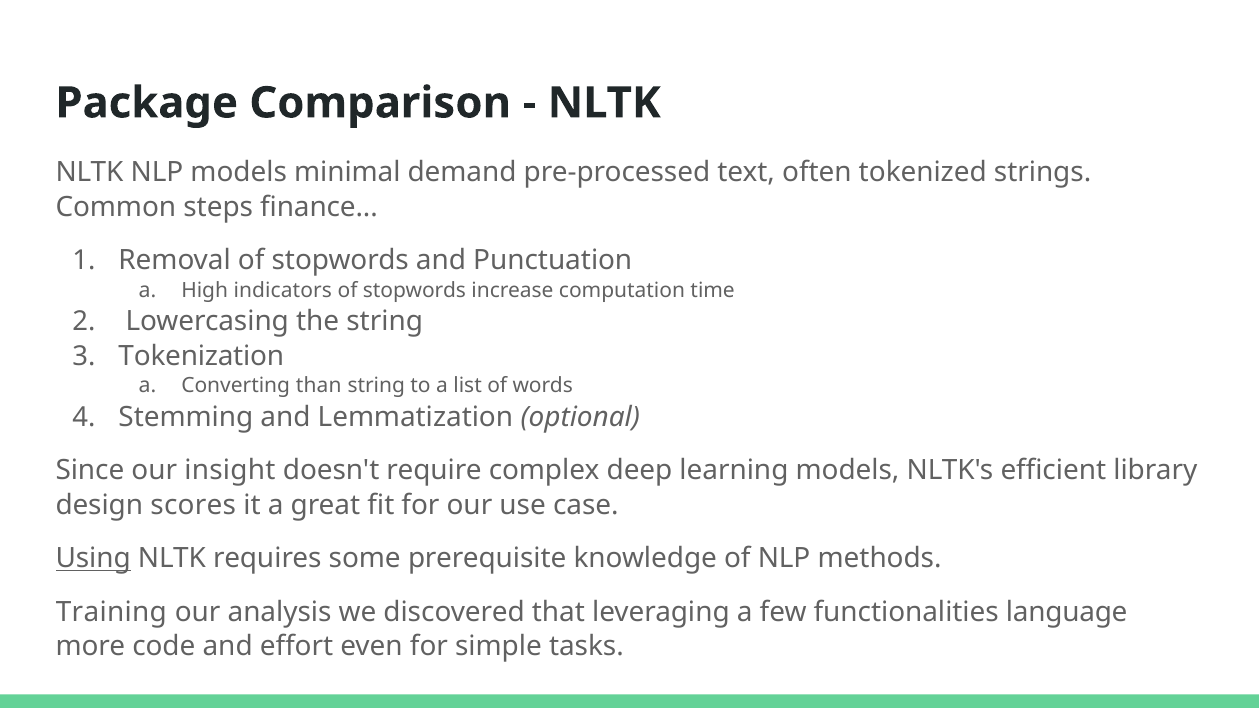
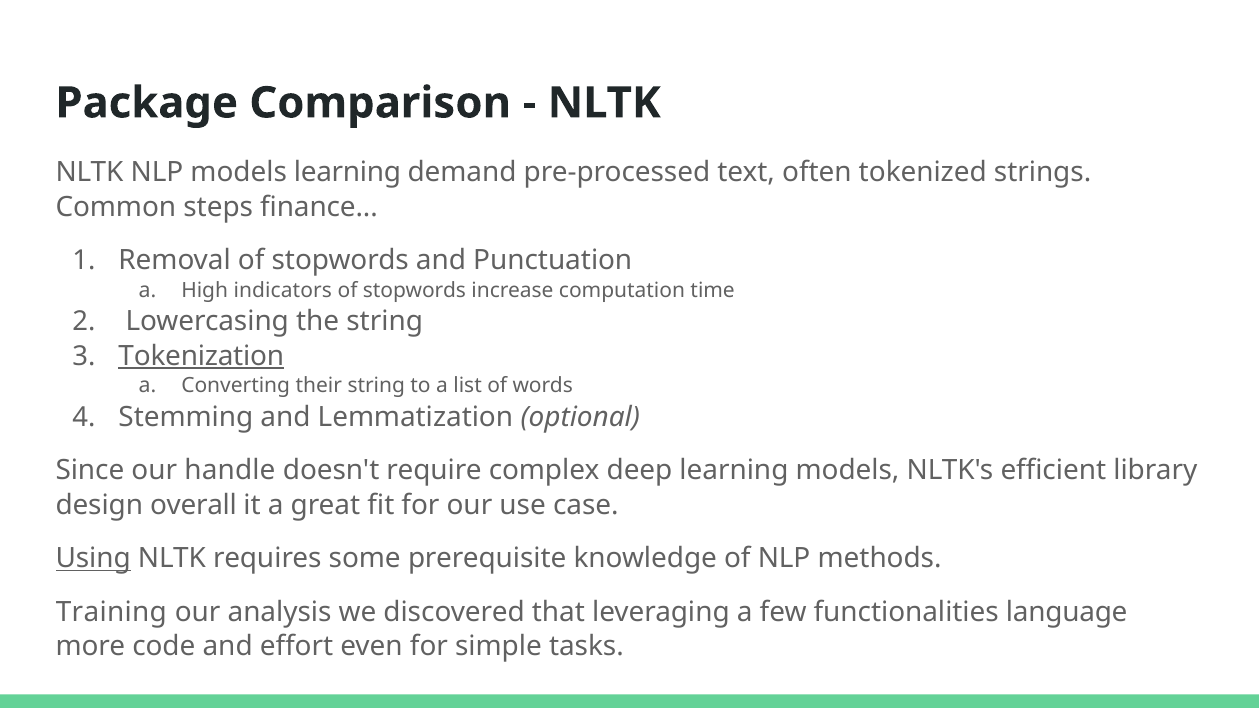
models minimal: minimal -> learning (347, 173)
Tokenization underline: none -> present (201, 356)
than: than -> their (319, 386)
insight: insight -> handle (230, 470)
scores: scores -> overall (193, 505)
